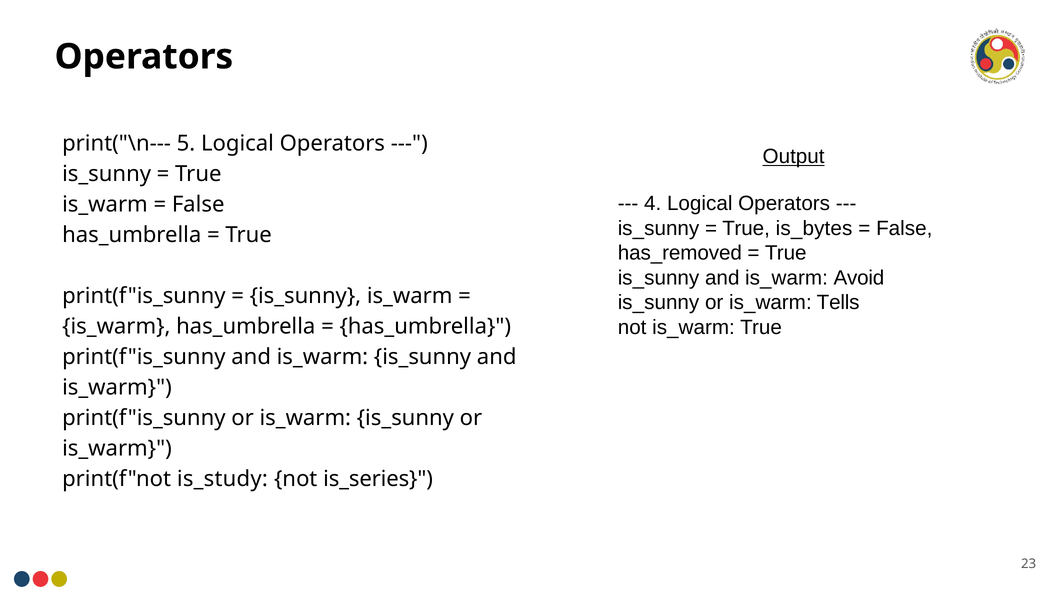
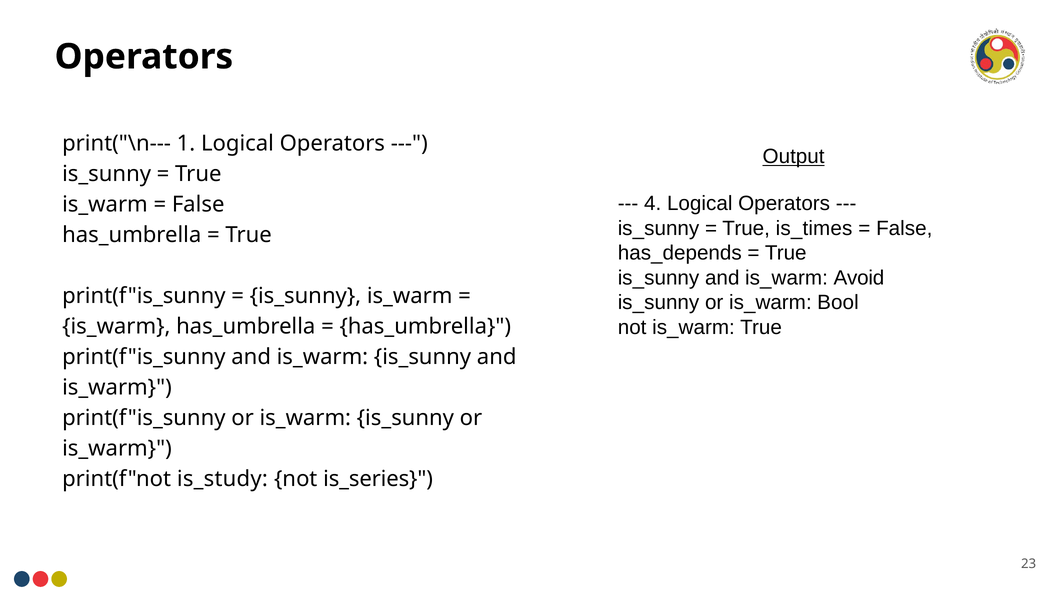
5: 5 -> 1 (186, 144)
is_bytes: is_bytes -> is_times (814, 228)
has_removed: has_removed -> has_depends (680, 253)
Tells: Tells -> Bool (838, 303)
